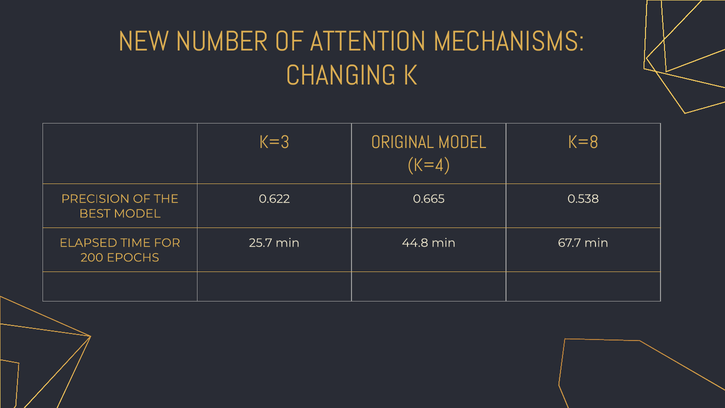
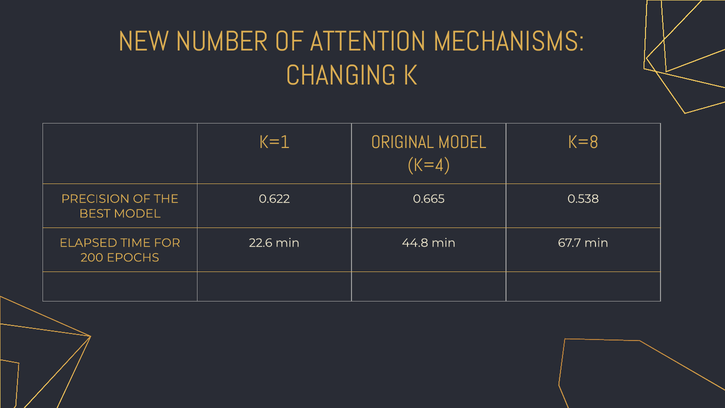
K=3: K=3 -> K=1 (274, 142)
25.7: 25.7 -> 22.6 (261, 243)
